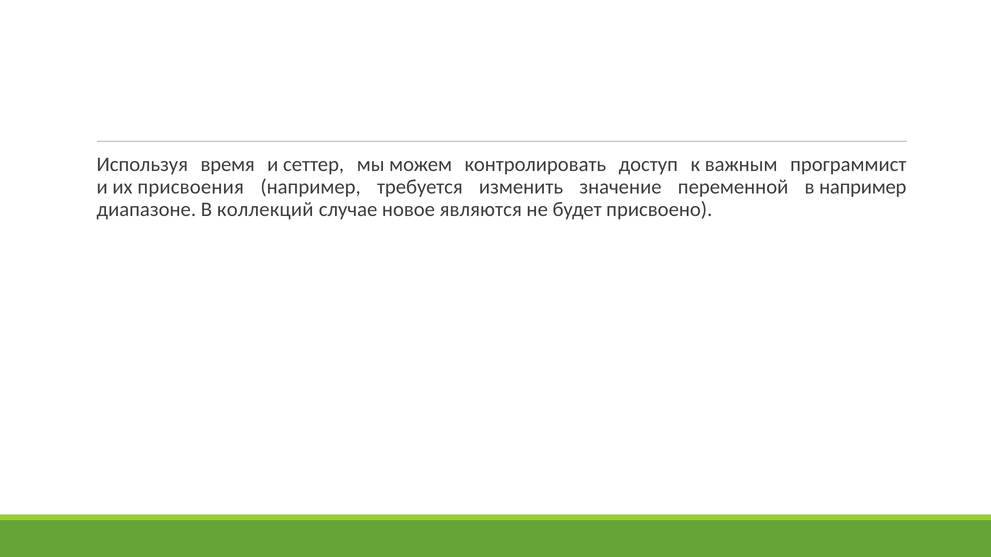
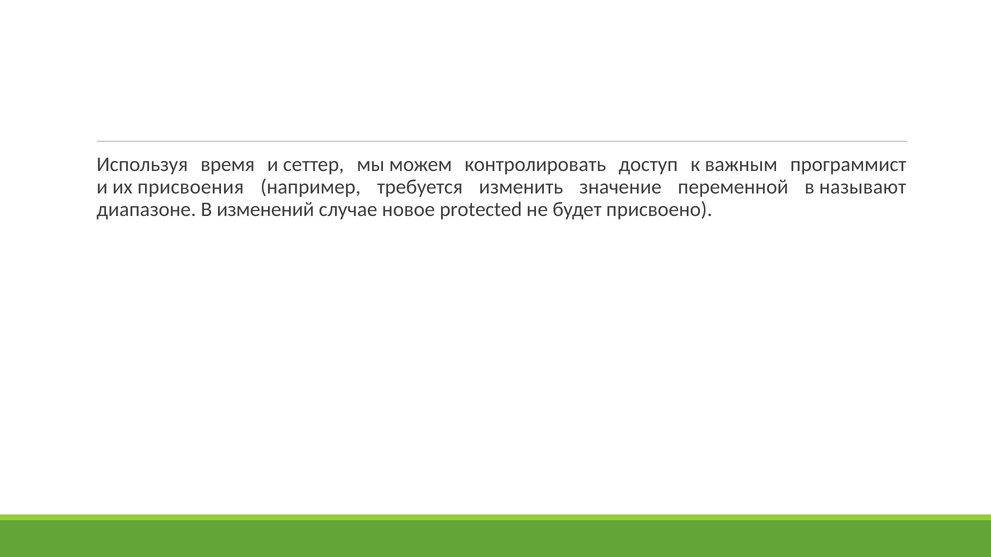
в например: например -> называют (863, 187)
коллекций: коллекций -> изменений (265, 209)
являются: являются -> protected (481, 209)
